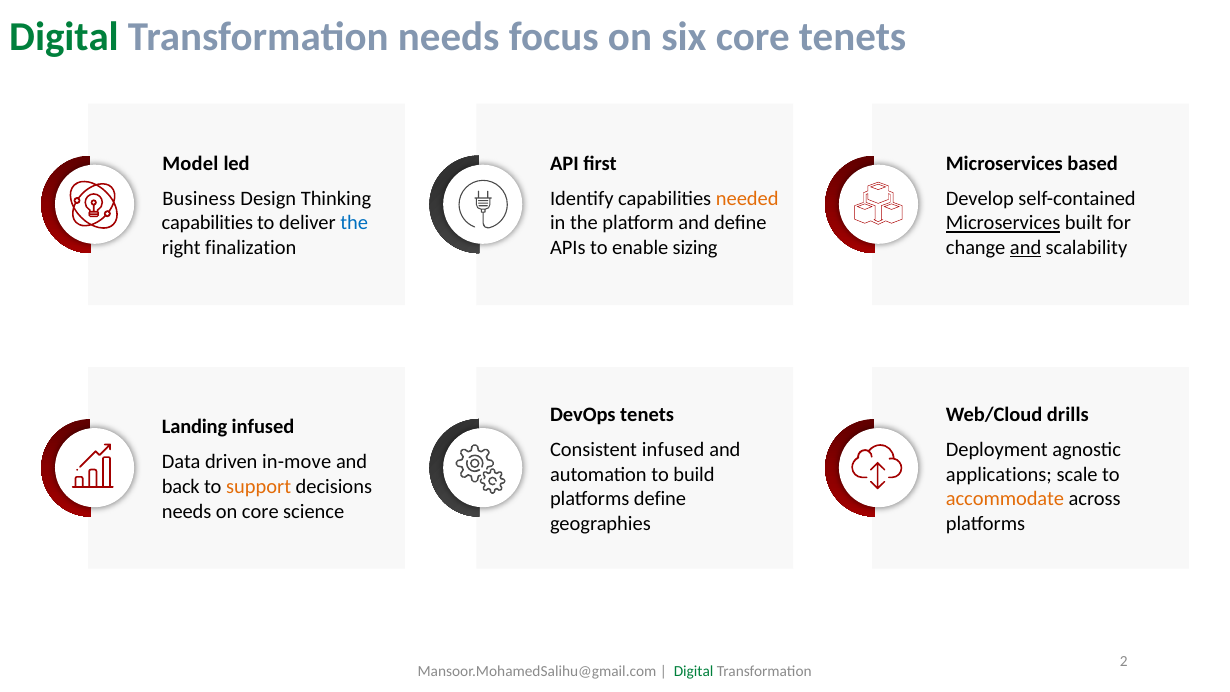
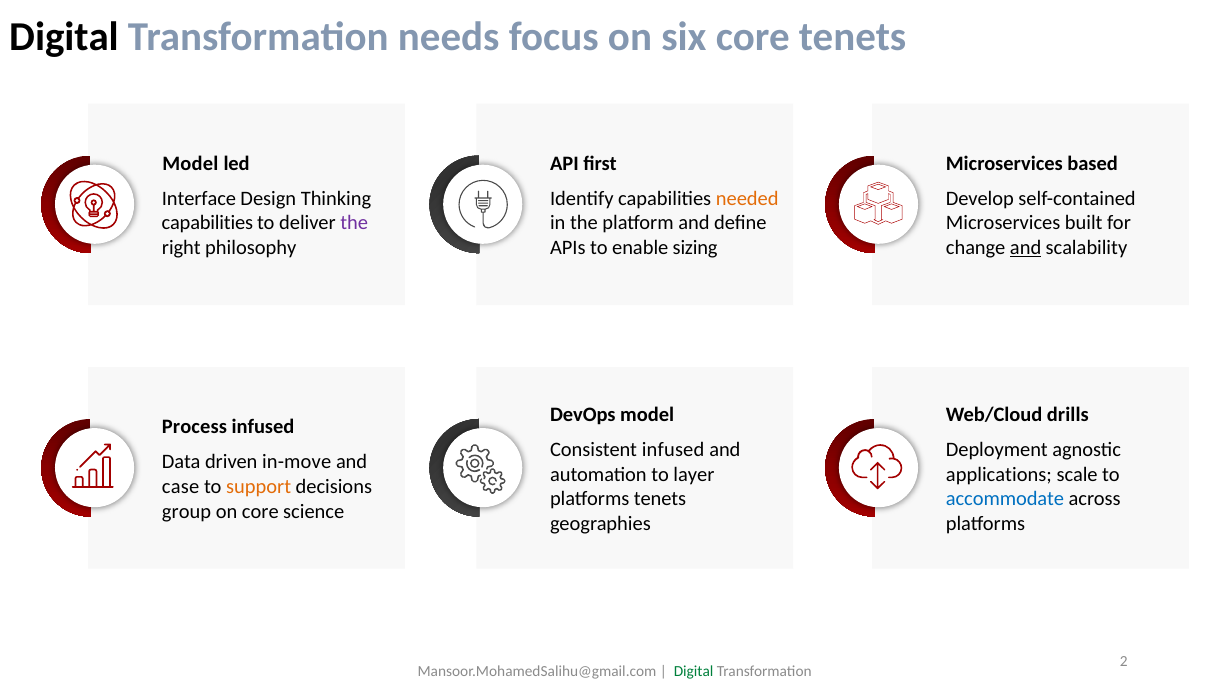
Digital colour: green -> black (64, 37)
Business: Business -> Interface (199, 199)
the colour: blue -> purple (354, 223)
Microservices underline: present -> none (1003, 223)
finalization: finalization -> philosophy (251, 248)
tenets: tenets -> model (647, 415)
Landing: Landing -> Process (194, 427)
build: build -> layer (694, 474)
back: back -> case (181, 487)
define: define -> tenets (660, 499)
accommodate colour: orange -> blue (1005, 499)
needs: needs -> group (187, 511)
